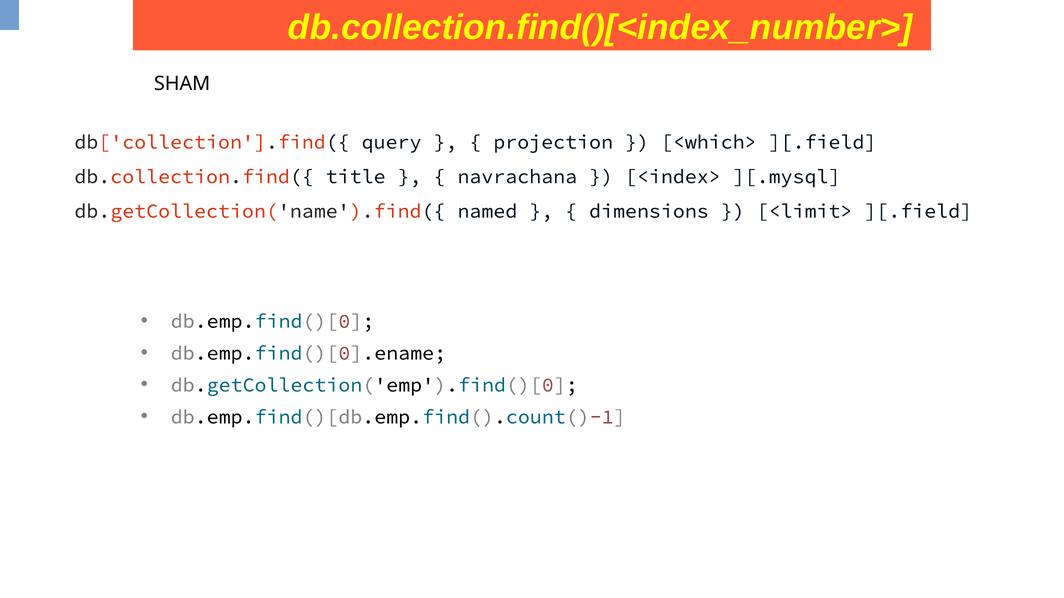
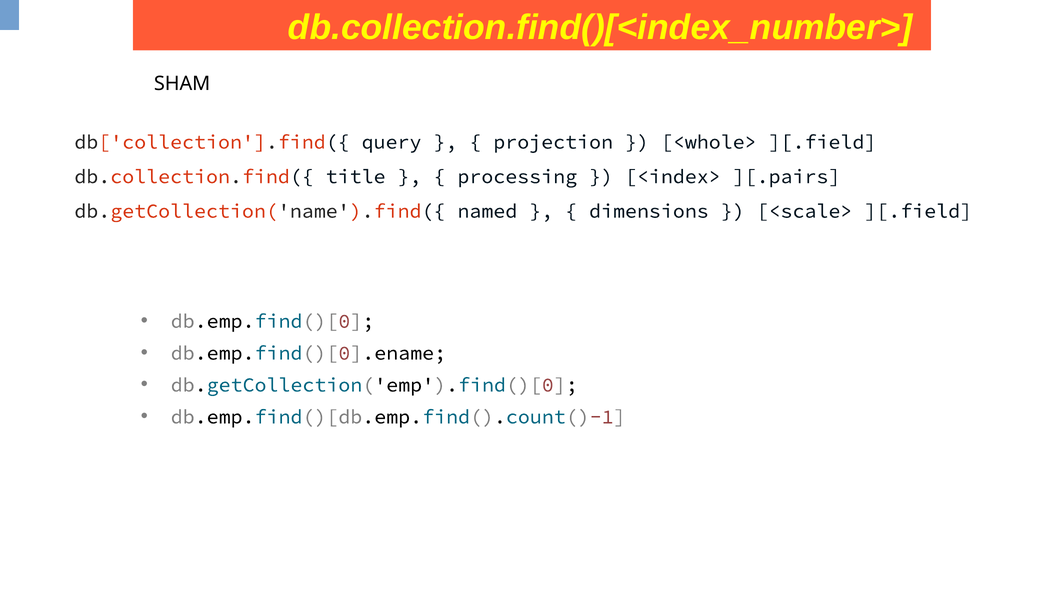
<which>: <which> -> <whole> (709, 142)
navrachana: navrachana -> processing (517, 177)
][.mysql: ][.mysql -> ][.pairs (787, 177)
<limit>: <limit> -> <scale> (805, 211)
